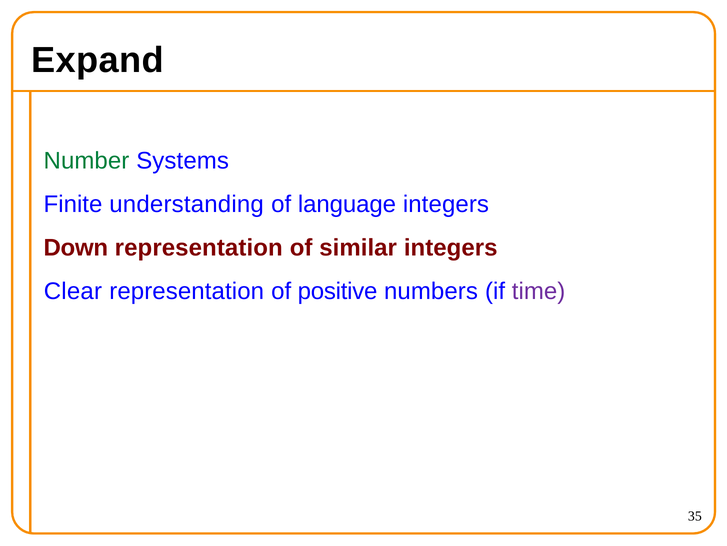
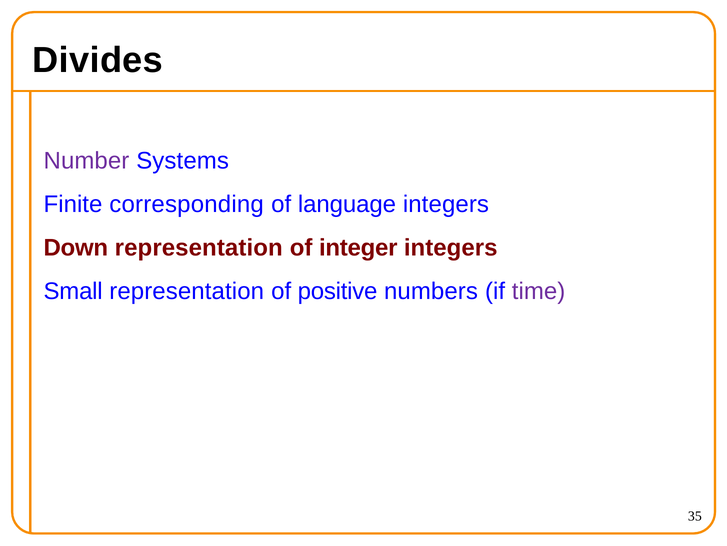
Expand: Expand -> Divides (98, 60)
Number colour: green -> purple (86, 161)
understanding: understanding -> corresponding (187, 204)
similar: similar -> integer (358, 248)
Clear: Clear -> Small (73, 291)
